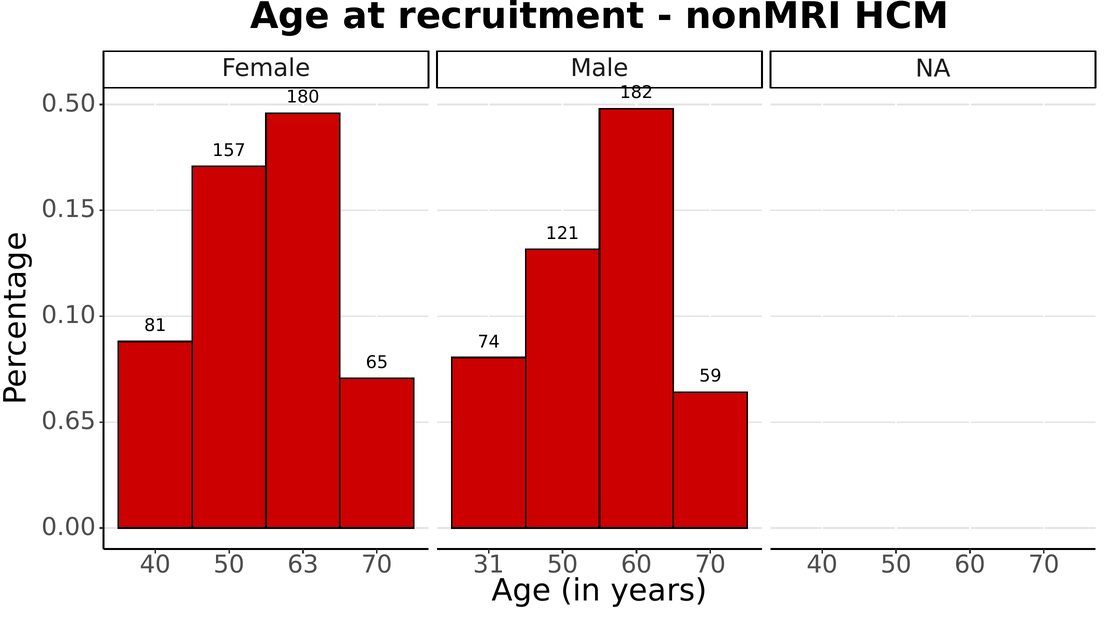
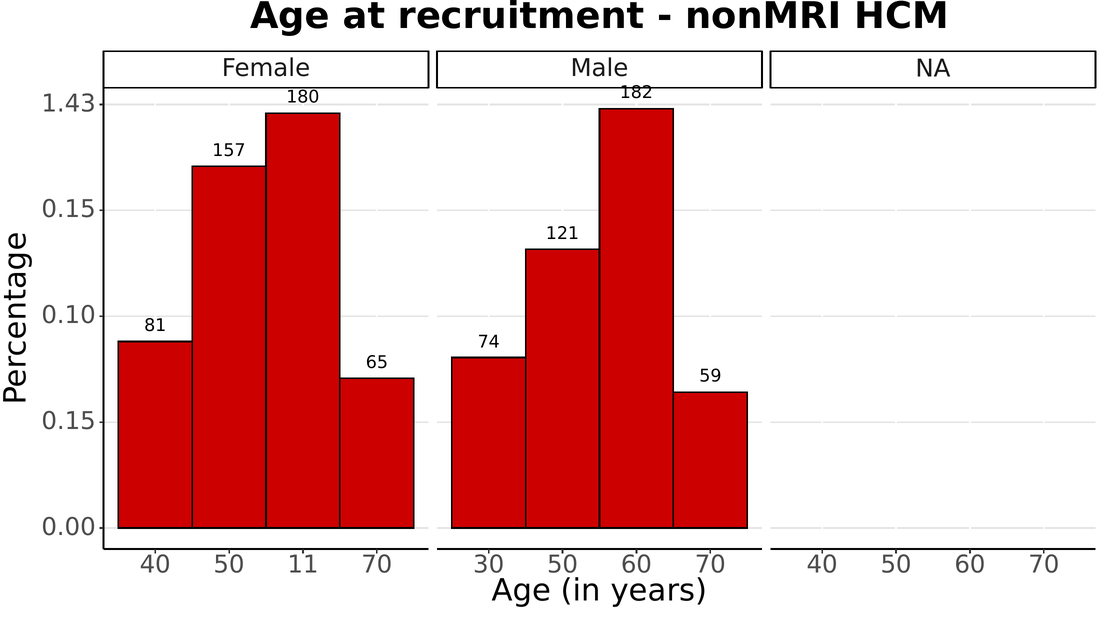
0.50: 0.50 -> 1.43 (69, 103)
0.65: 0.65 -> 0.15 (69, 421)
63: 63 -> 11 (303, 565)
31: 31 -> 30 (489, 565)
